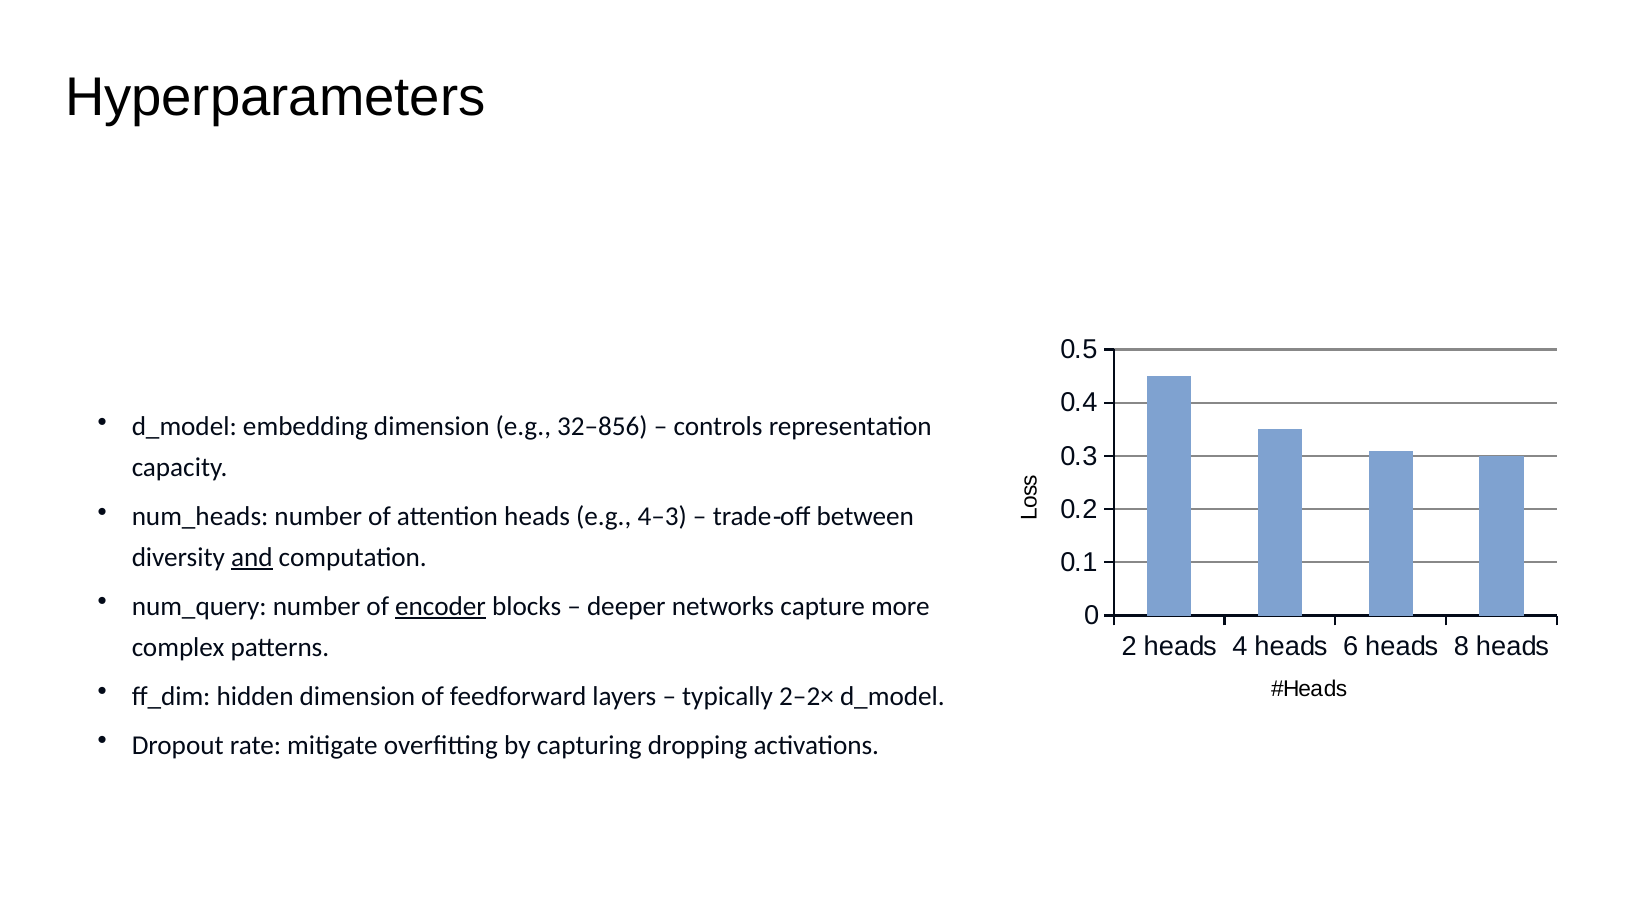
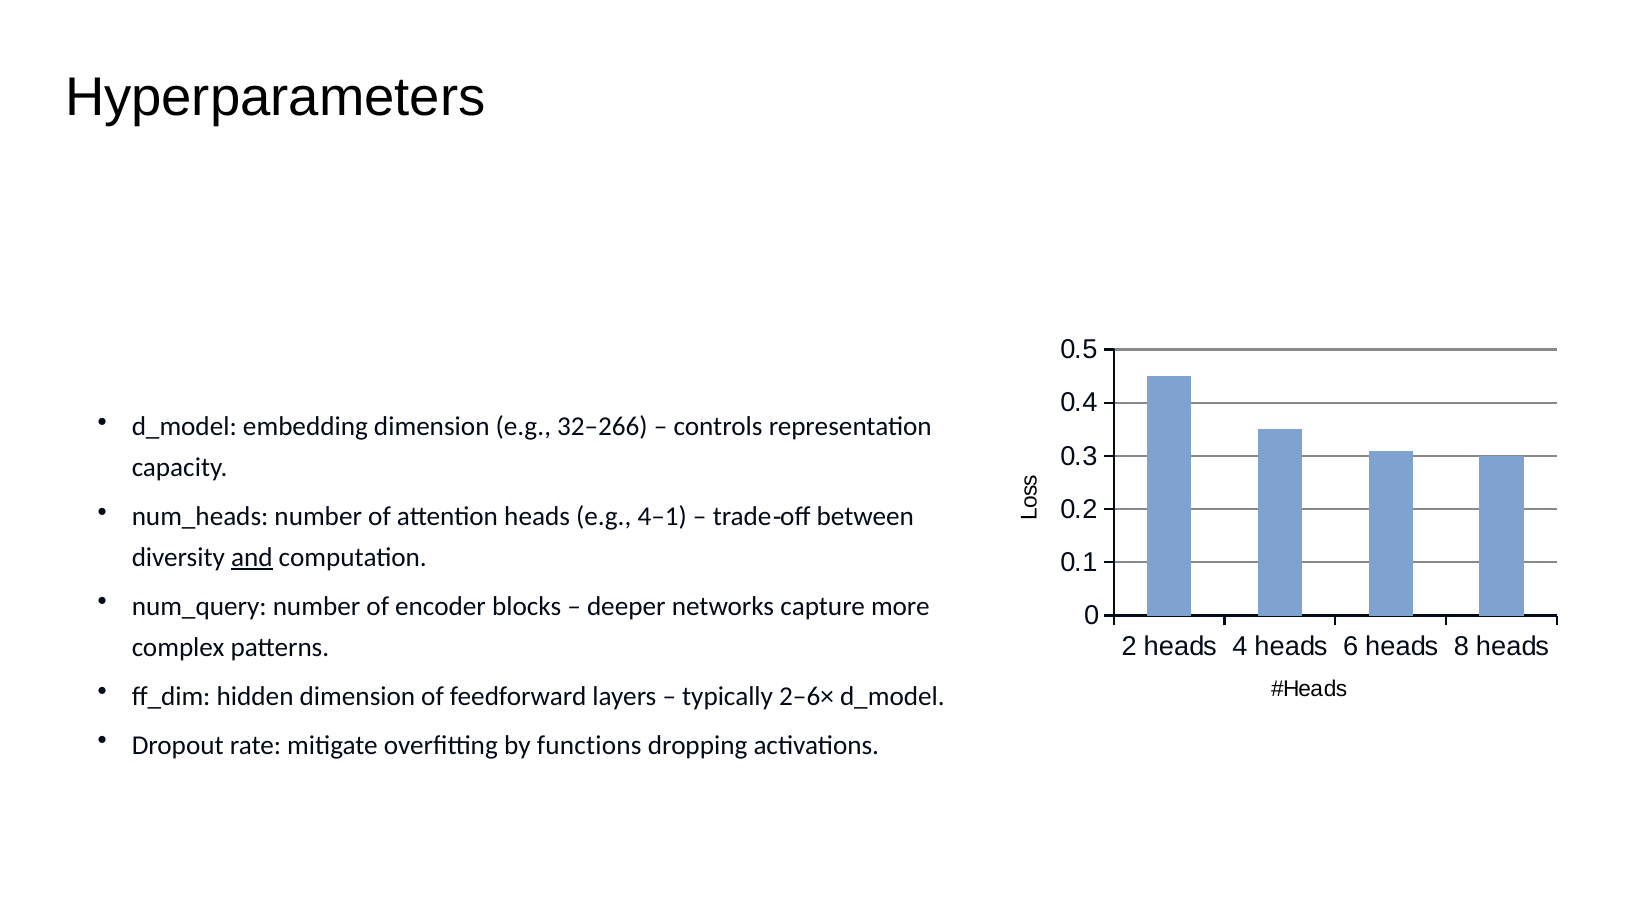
32–856: 32–856 -> 32–266 (602, 427)
4–3: 4–3 -> 4–1 (662, 517)
encoder underline: present -> none (441, 606)
2–2×: 2–2× -> 2–6× (807, 696)
capturing: capturing -> functions (589, 745)
